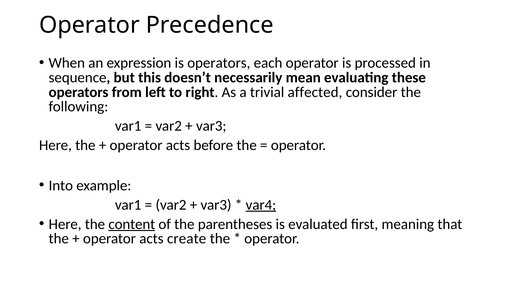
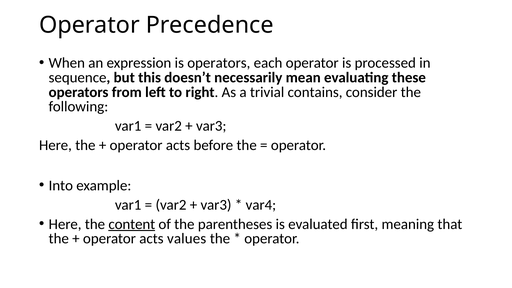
affected: affected -> contains (315, 92)
var4 underline: present -> none (261, 205)
create: create -> values (187, 239)
